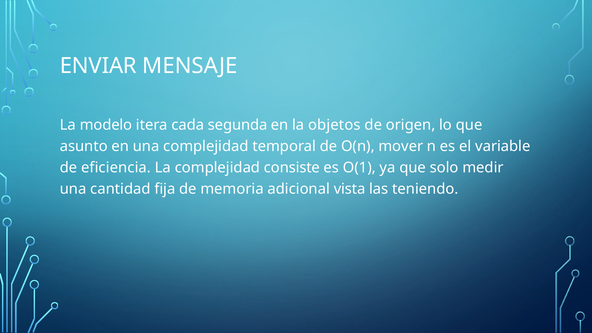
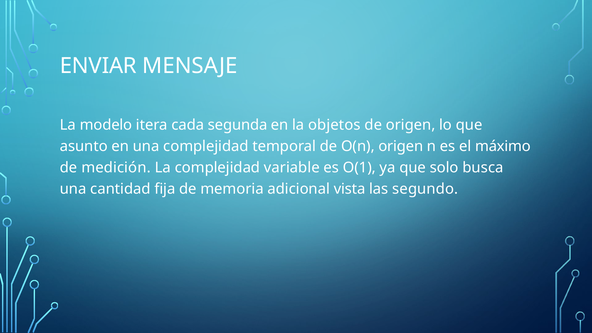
O(n mover: mover -> origen (401, 146)
variable: variable -> máximo (503, 146)
eficiencia: eficiencia -> medición (116, 168)
consiste: consiste -> variable (292, 168)
medir: medir -> busca (483, 168)
teniendo: teniendo -> segundo (425, 189)
